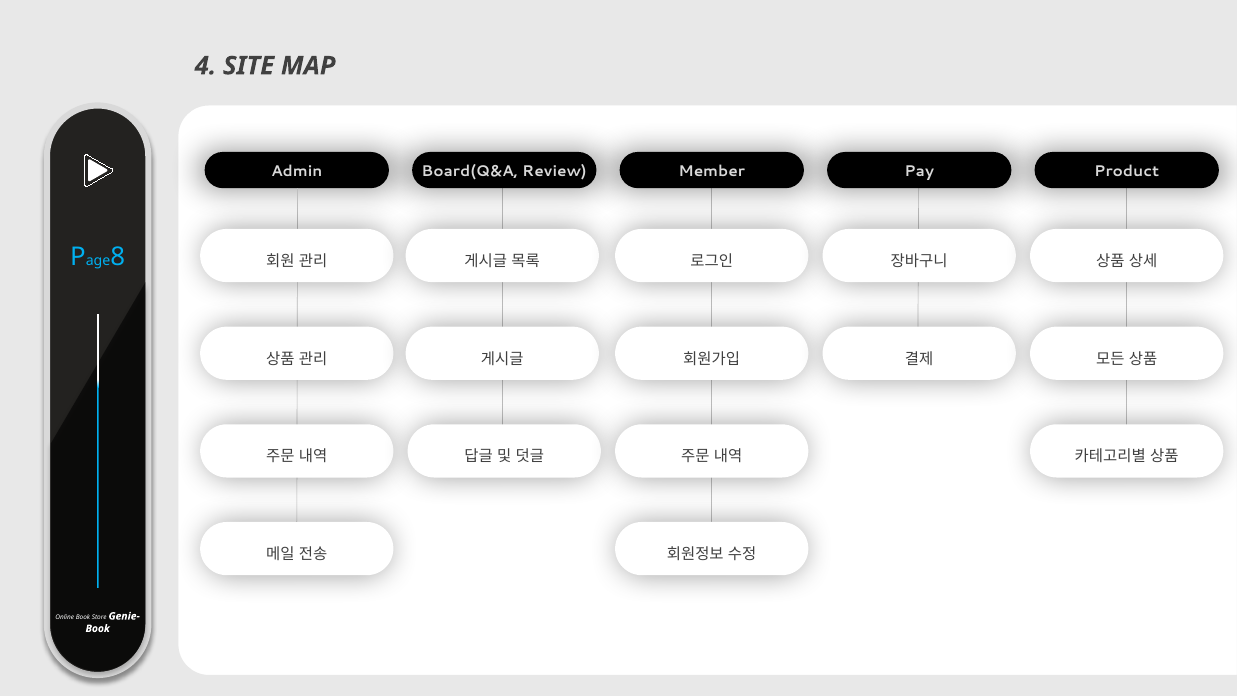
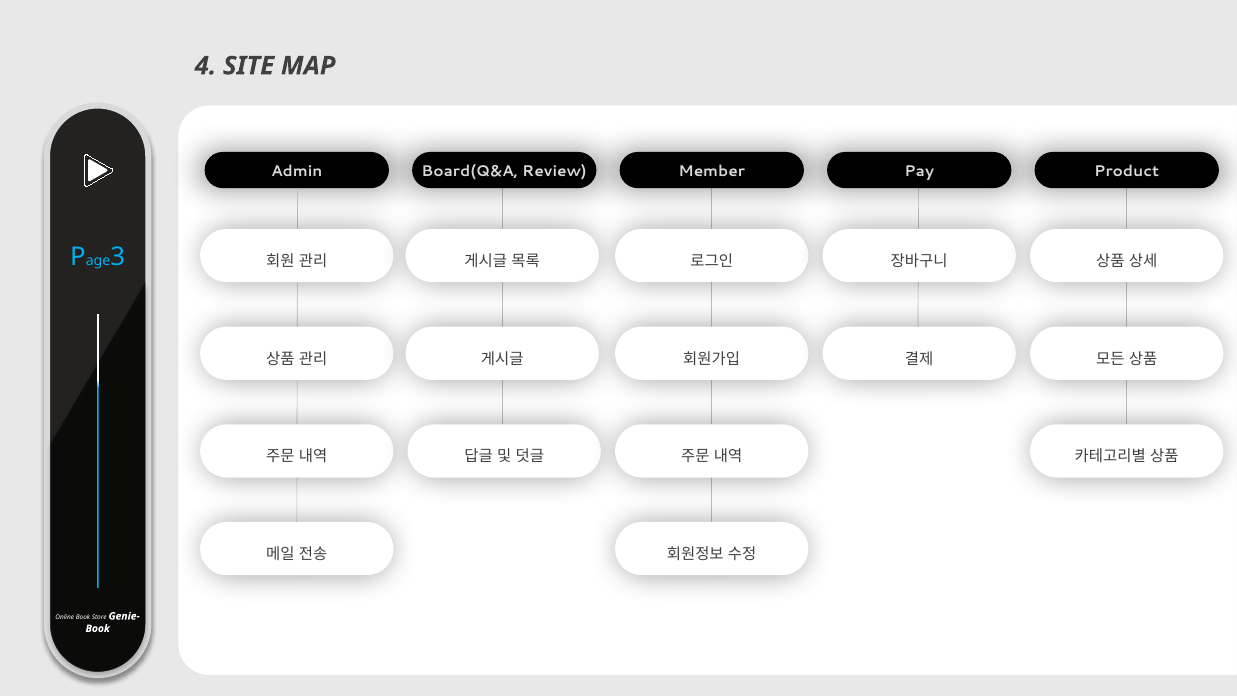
8: 8 -> 3 (118, 257)
